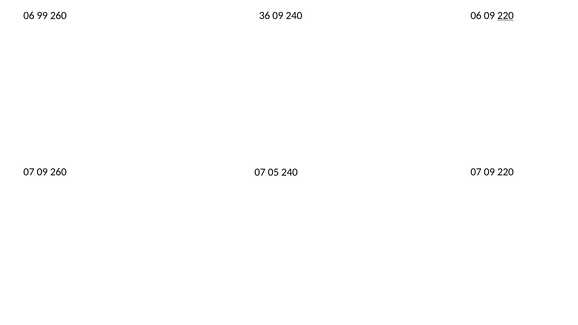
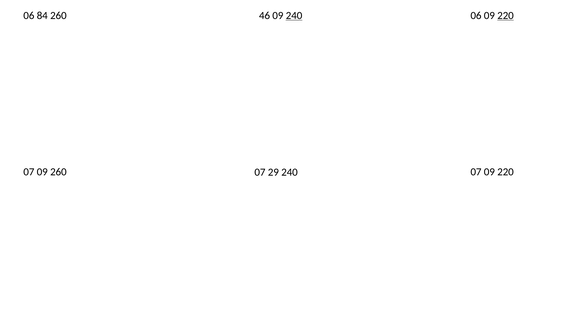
99: 99 -> 84 (42, 16)
36: 36 -> 46 (265, 16)
240 underline: none -> present (294, 16)
05: 05 -> 29 (273, 172)
